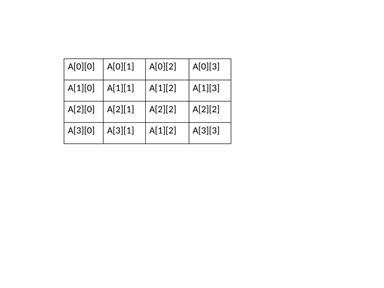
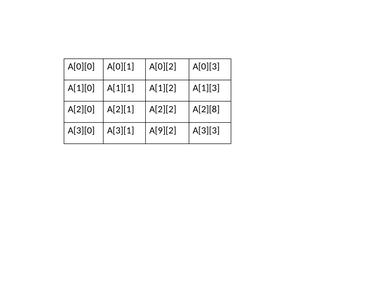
A[2][2 A[2][2: A[2][2 -> A[2][8 (206, 109)
A[3][1 A[1][2: A[1][2 -> A[9][2 (163, 130)
